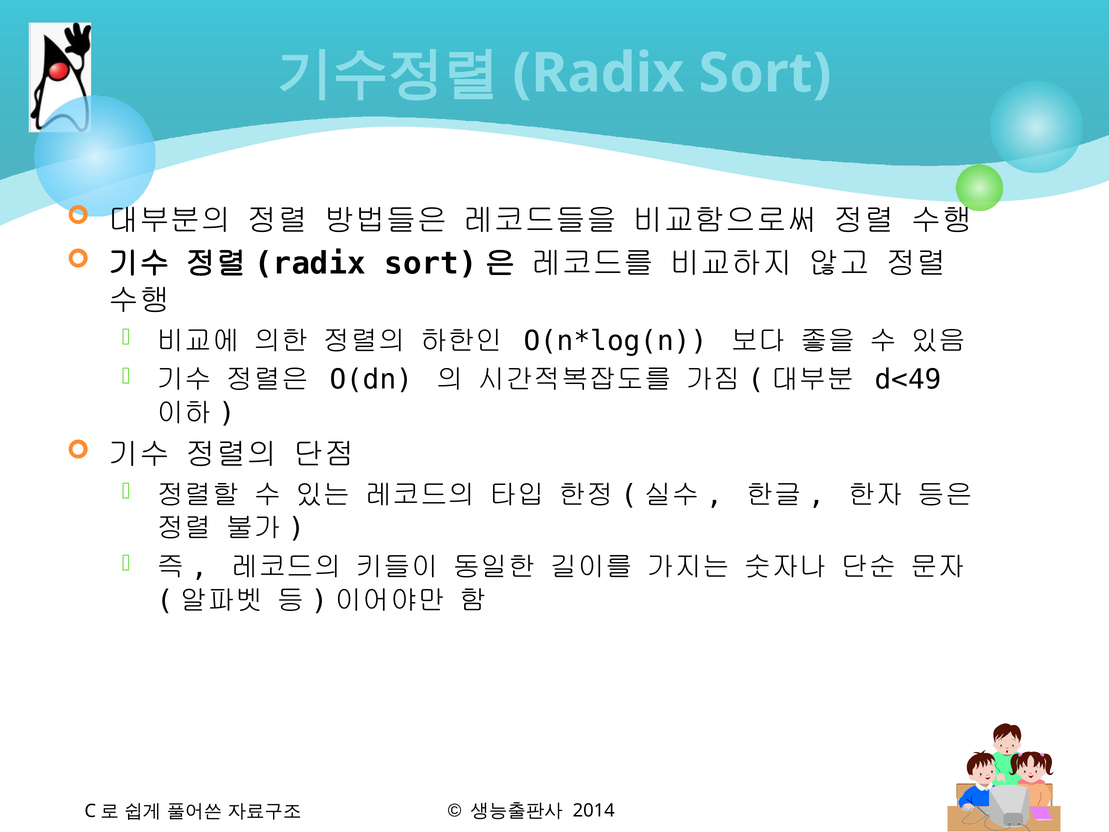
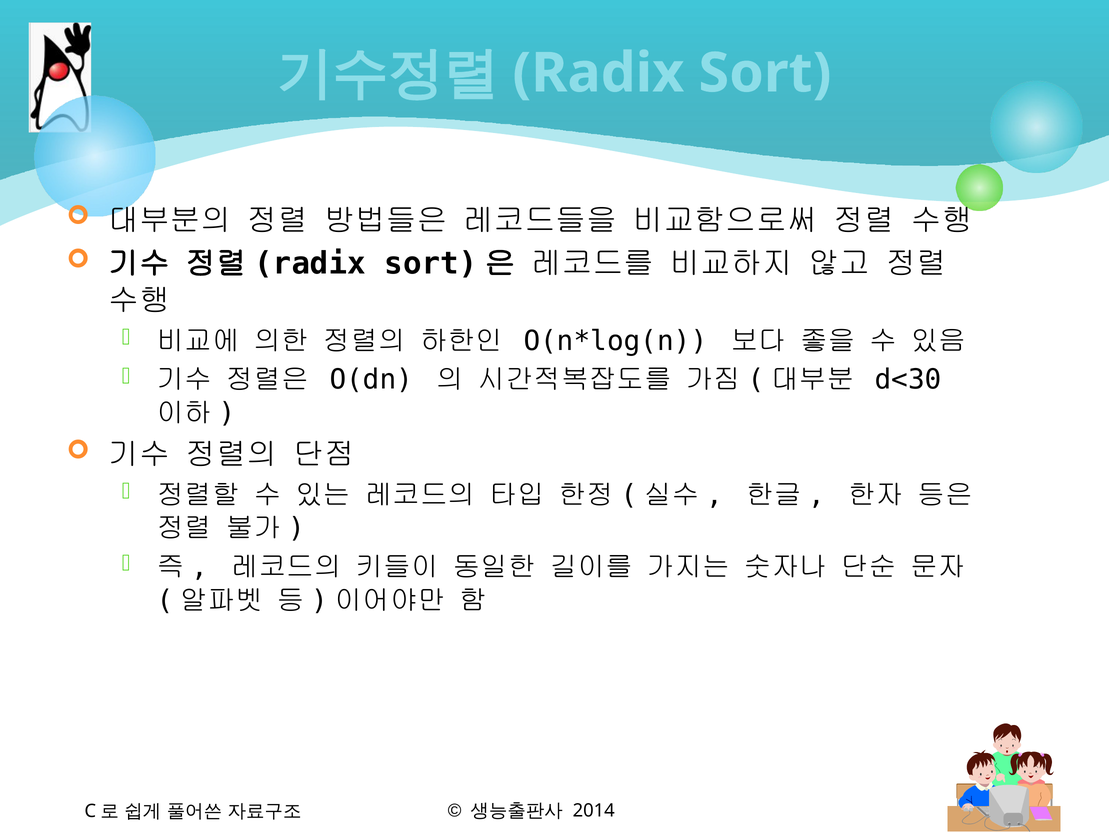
d<49: d<49 -> d<30 (908, 380)
